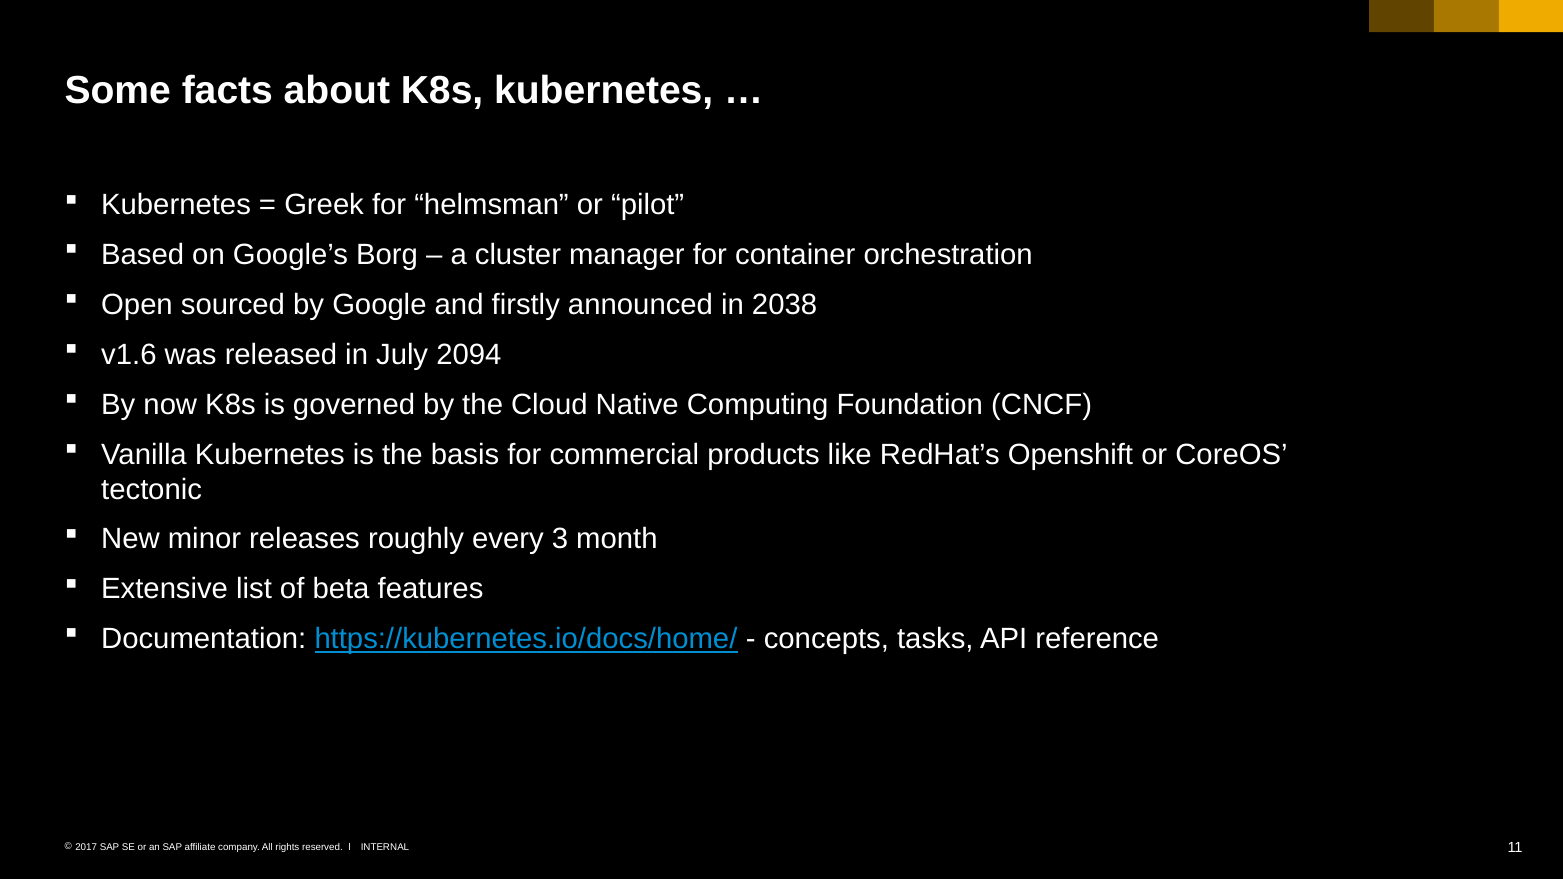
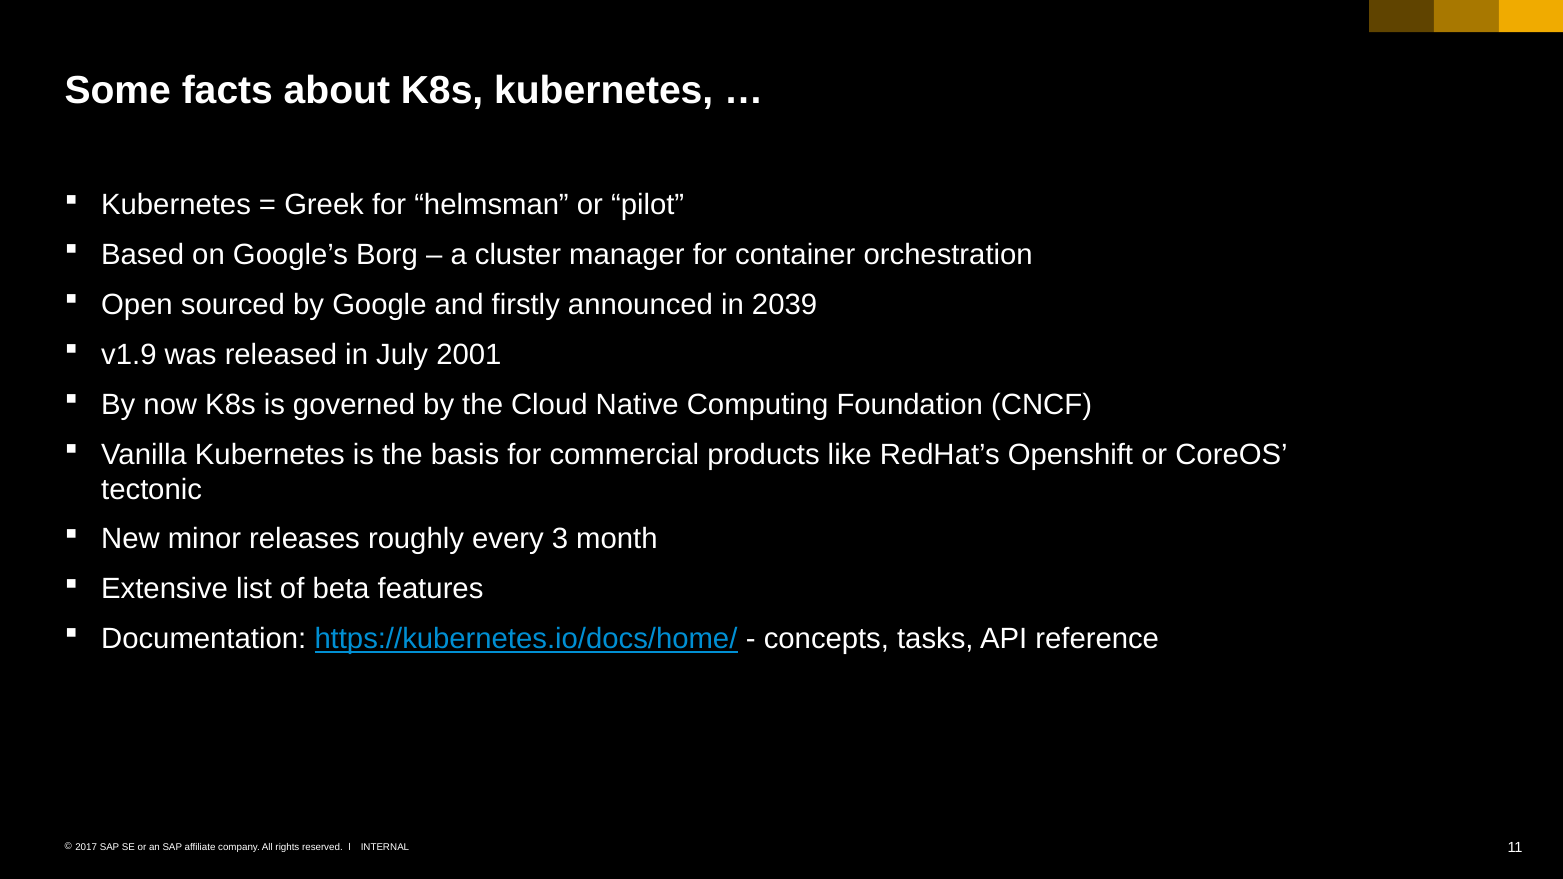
2038: 2038 -> 2039 (785, 305)
v1.6: v1.6 -> v1.9 (129, 355)
2094: 2094 -> 2001 (469, 355)
